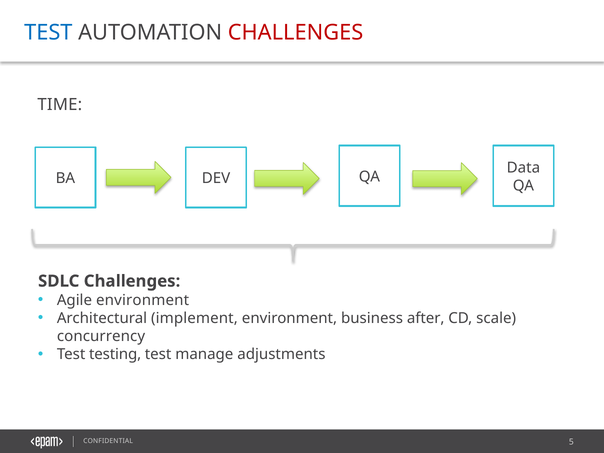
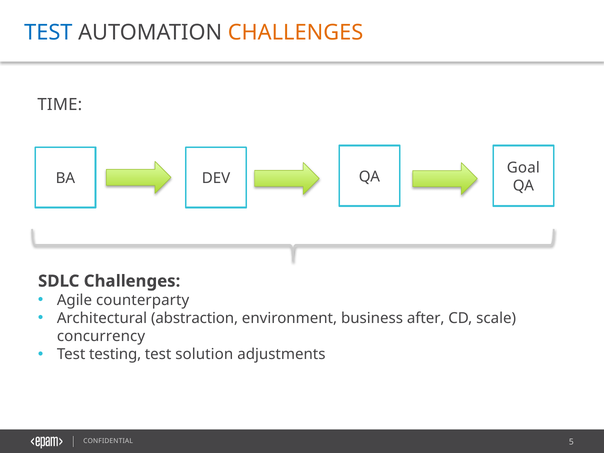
CHALLENGES colour: red -> orange (296, 32)
Data: Data -> Goal (523, 168)
Agile environment: environment -> counterparty (143, 300)
implement: implement -> abstraction (195, 318)
manage: manage -> solution (204, 354)
